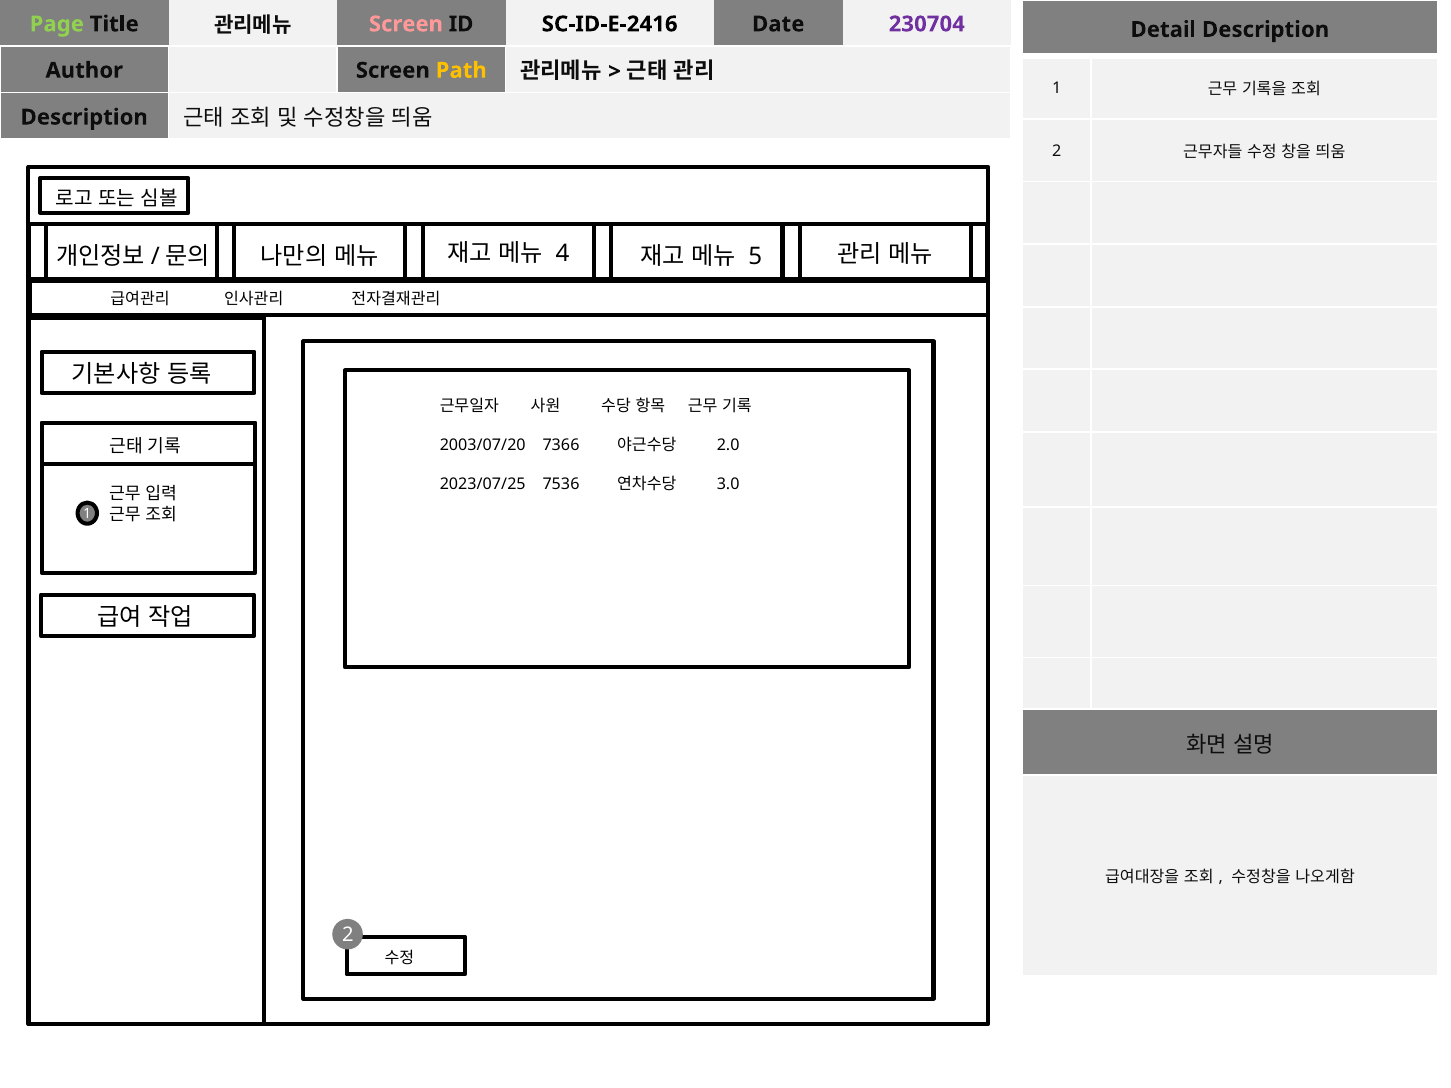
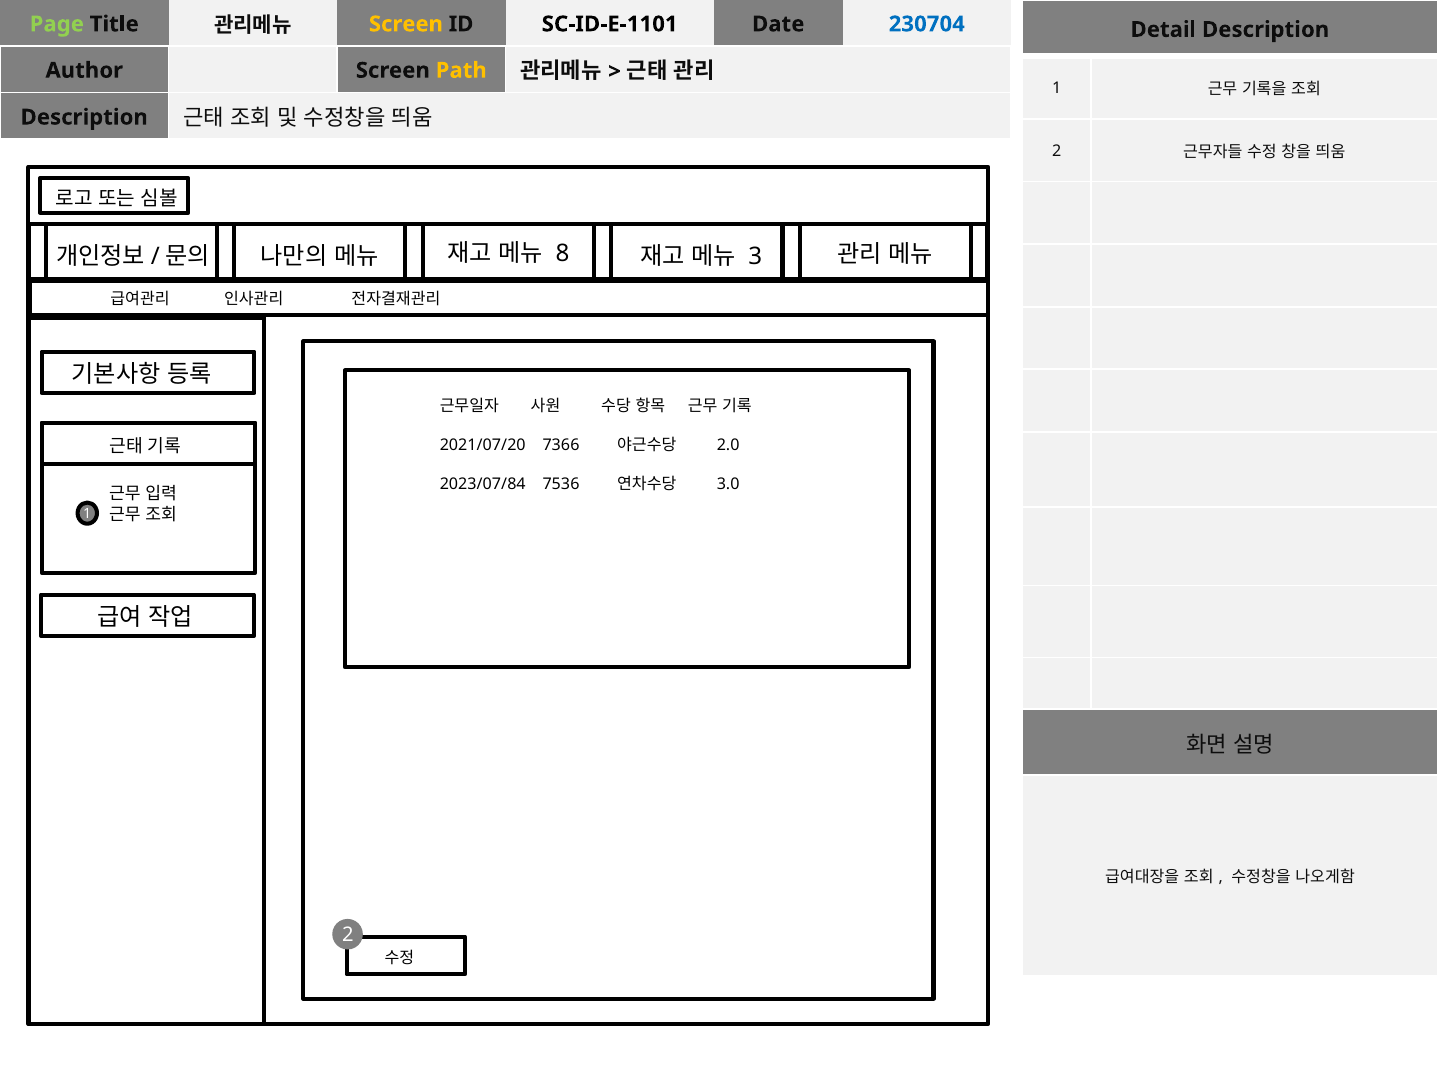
Screen colour: pink -> yellow (406, 24)
SC-ID-E-2416: SC-ID-E-2416 -> SC-ID-E-1101 (610, 24)
230704 colour: purple -> blue (927, 24)
4: 4 -> 8 (563, 254)
5: 5 -> 3 (755, 256)
2003/07/20: 2003/07/20 -> 2021/07/20 (483, 445)
2023/07/25: 2023/07/25 -> 2023/07/84 (483, 484)
